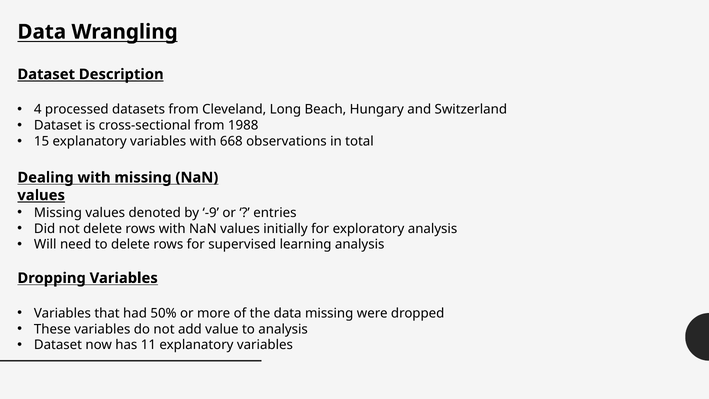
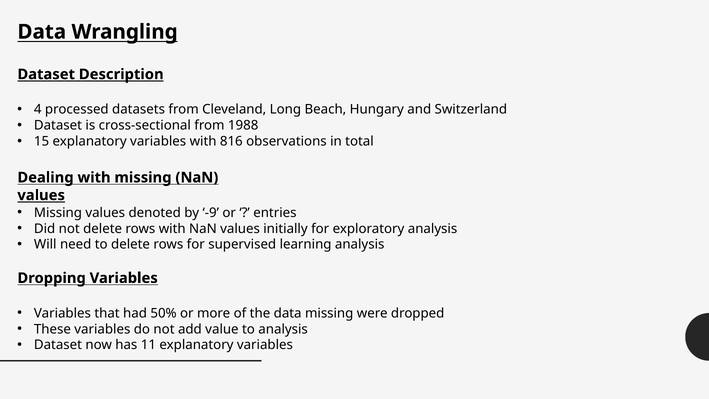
668: 668 -> 816 (231, 141)
